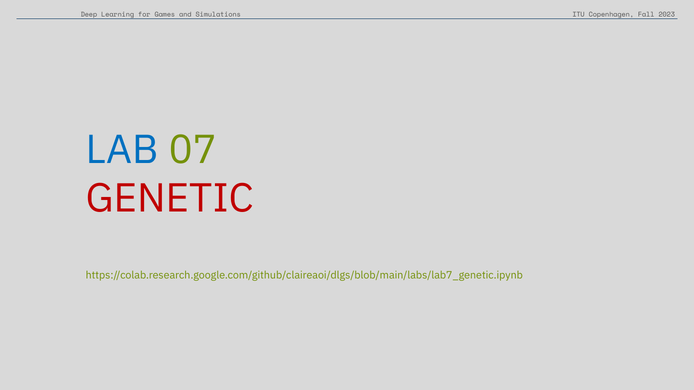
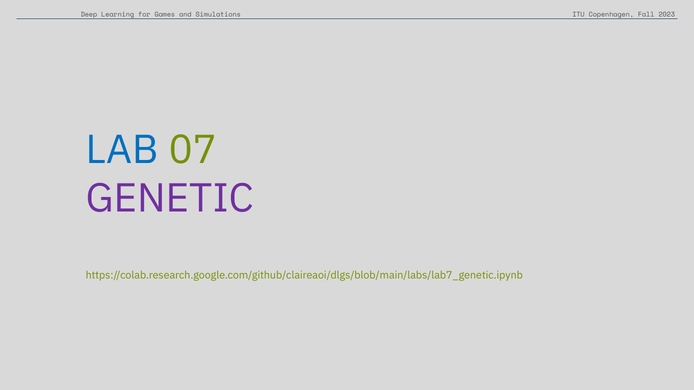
GENETIC colour: red -> purple (170, 199)
